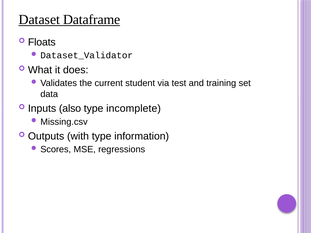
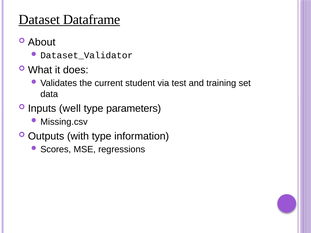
Floats: Floats -> About (42, 42)
also: also -> well (70, 109)
incomplete: incomplete -> parameters (134, 109)
